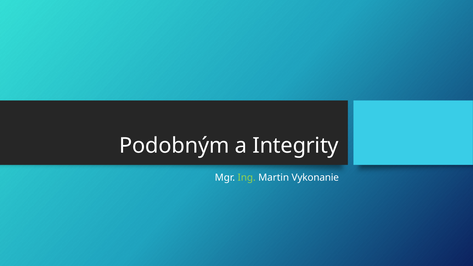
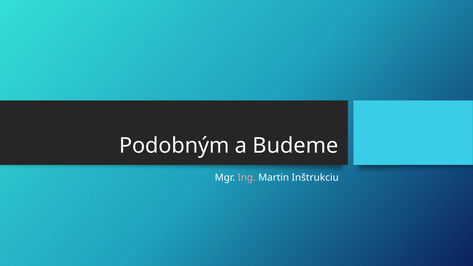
Integrity: Integrity -> Budeme (296, 146)
Ing colour: light green -> pink (247, 178)
Vykonanie: Vykonanie -> Inštrukciu (315, 178)
